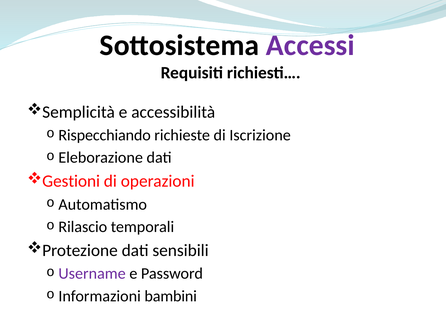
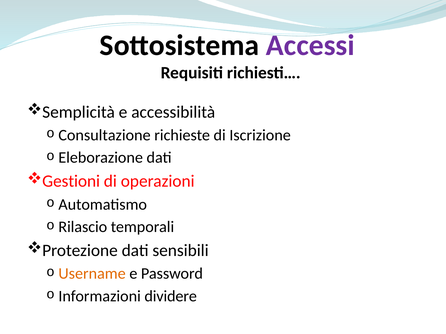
Rispecchiando: Rispecchiando -> Consultazione (105, 135)
Username colour: purple -> orange (92, 274)
bambini: bambini -> dividere (171, 297)
